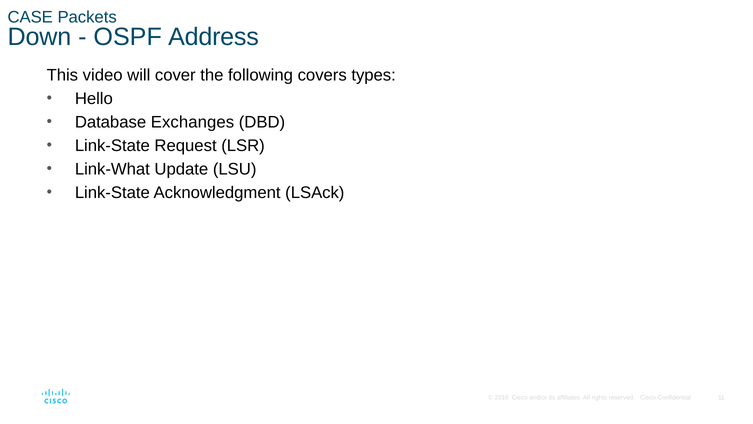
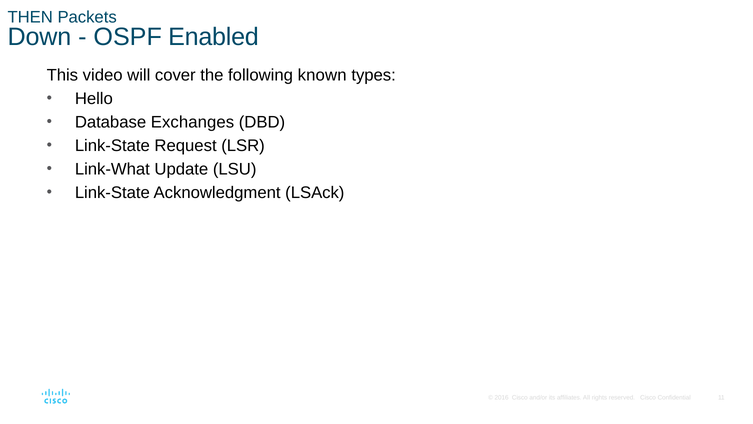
CASE: CASE -> THEN (30, 17)
Address: Address -> Enabled (214, 37)
covers: covers -> known (322, 75)
